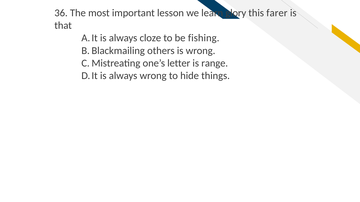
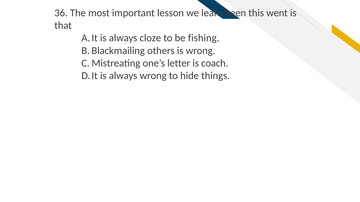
glory: glory -> keen (236, 13)
farer: farer -> went (277, 13)
range: range -> coach (215, 63)
